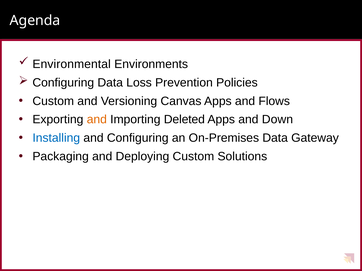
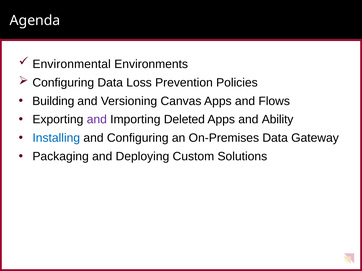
Custom: Custom -> Building (53, 101)
and colour: orange -> purple (97, 120)
Down: Down -> Ability (278, 120)
